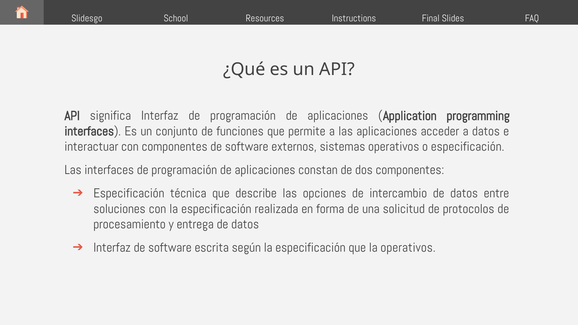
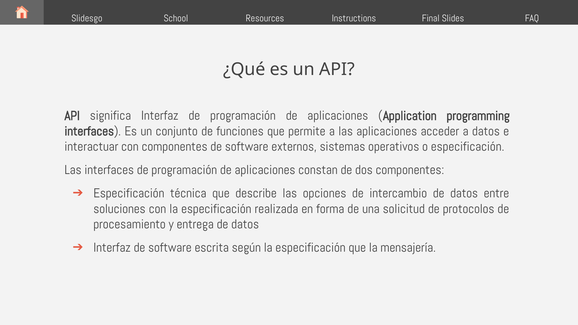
la operativos: operativos -> mensajería (408, 248)
